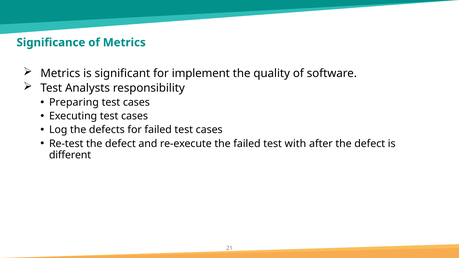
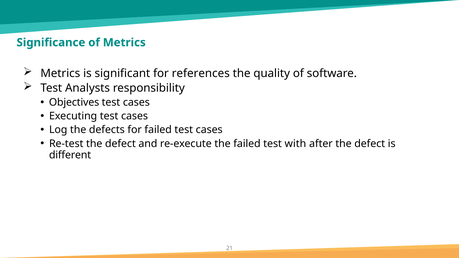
implement: implement -> references (201, 73)
Preparing: Preparing -> Objectives (74, 102)
